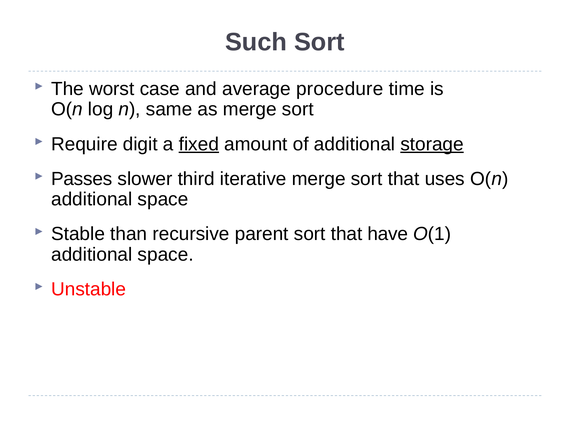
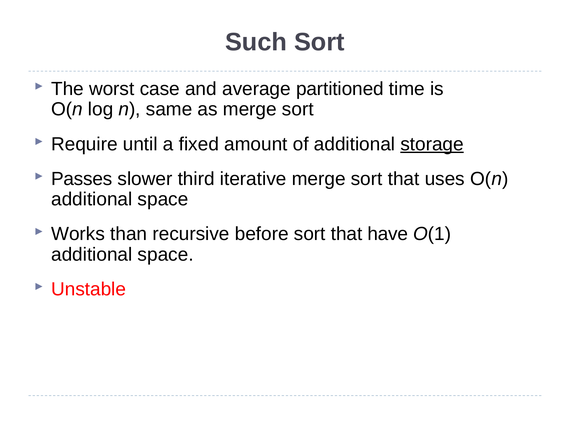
procedure: procedure -> partitioned (340, 89)
digit: digit -> until (140, 144)
fixed underline: present -> none (199, 144)
Stable: Stable -> Works (78, 234)
parent: parent -> before (262, 234)
